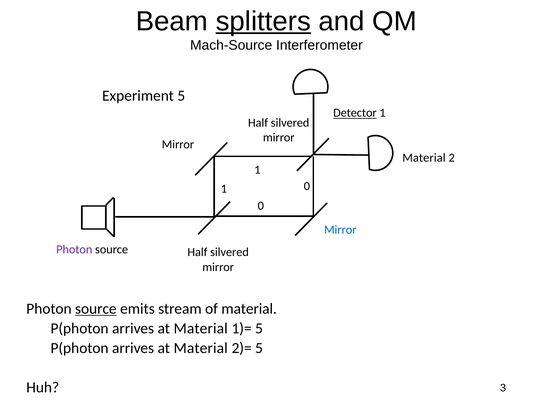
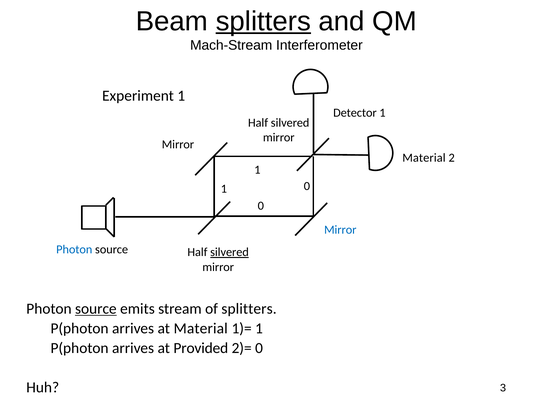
Mach-Source: Mach-Source -> Mach-Stream (231, 45)
Experiment 5: 5 -> 1 (181, 96)
Detector underline: present -> none (355, 113)
Photon colour: purple -> blue (74, 249)
silvered underline: none -> present (230, 252)
of material: material -> splitters (249, 309)
1)= 5: 5 -> 1 (259, 328)
Material: Material -> Provided (201, 348)
2)= 5: 5 -> 0 (259, 348)
